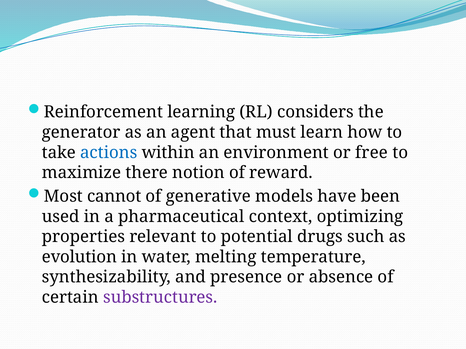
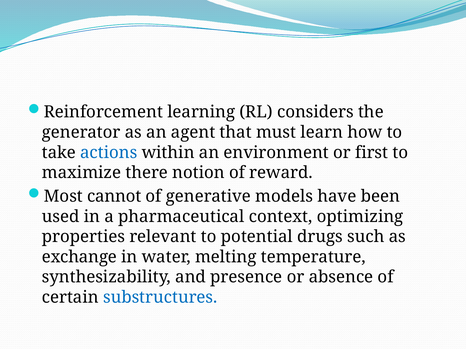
free: free -> first (372, 153)
evolution: evolution -> exchange (79, 257)
substructures colour: purple -> blue (160, 298)
